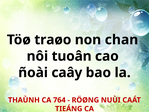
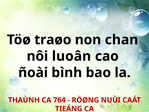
tuoân: tuoân -> luoân (71, 56)
caây: caây -> bình (67, 72)
